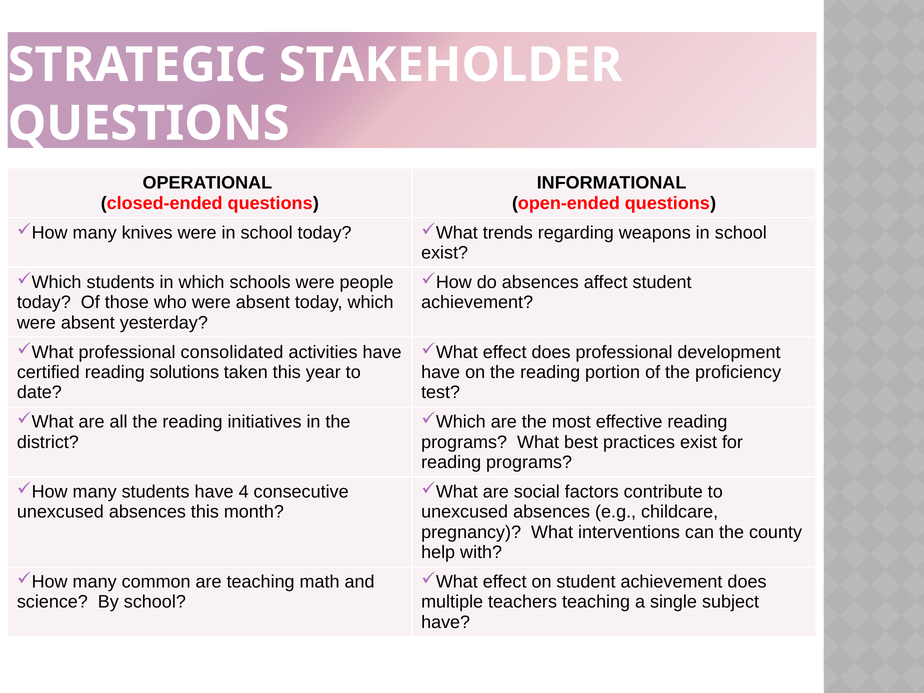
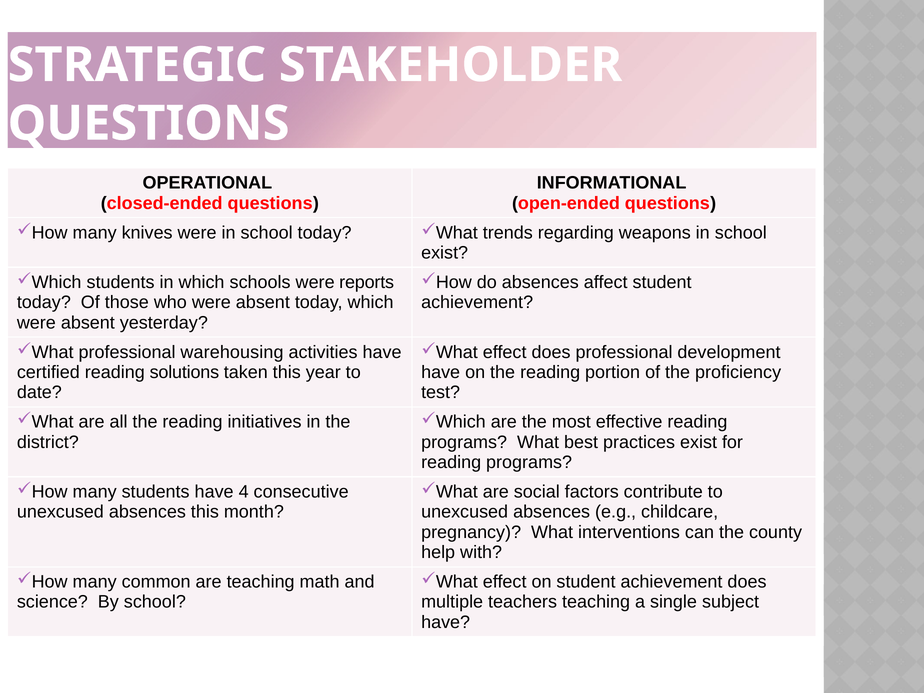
people: people -> reports (367, 282)
consolidated: consolidated -> warehousing (232, 352)
